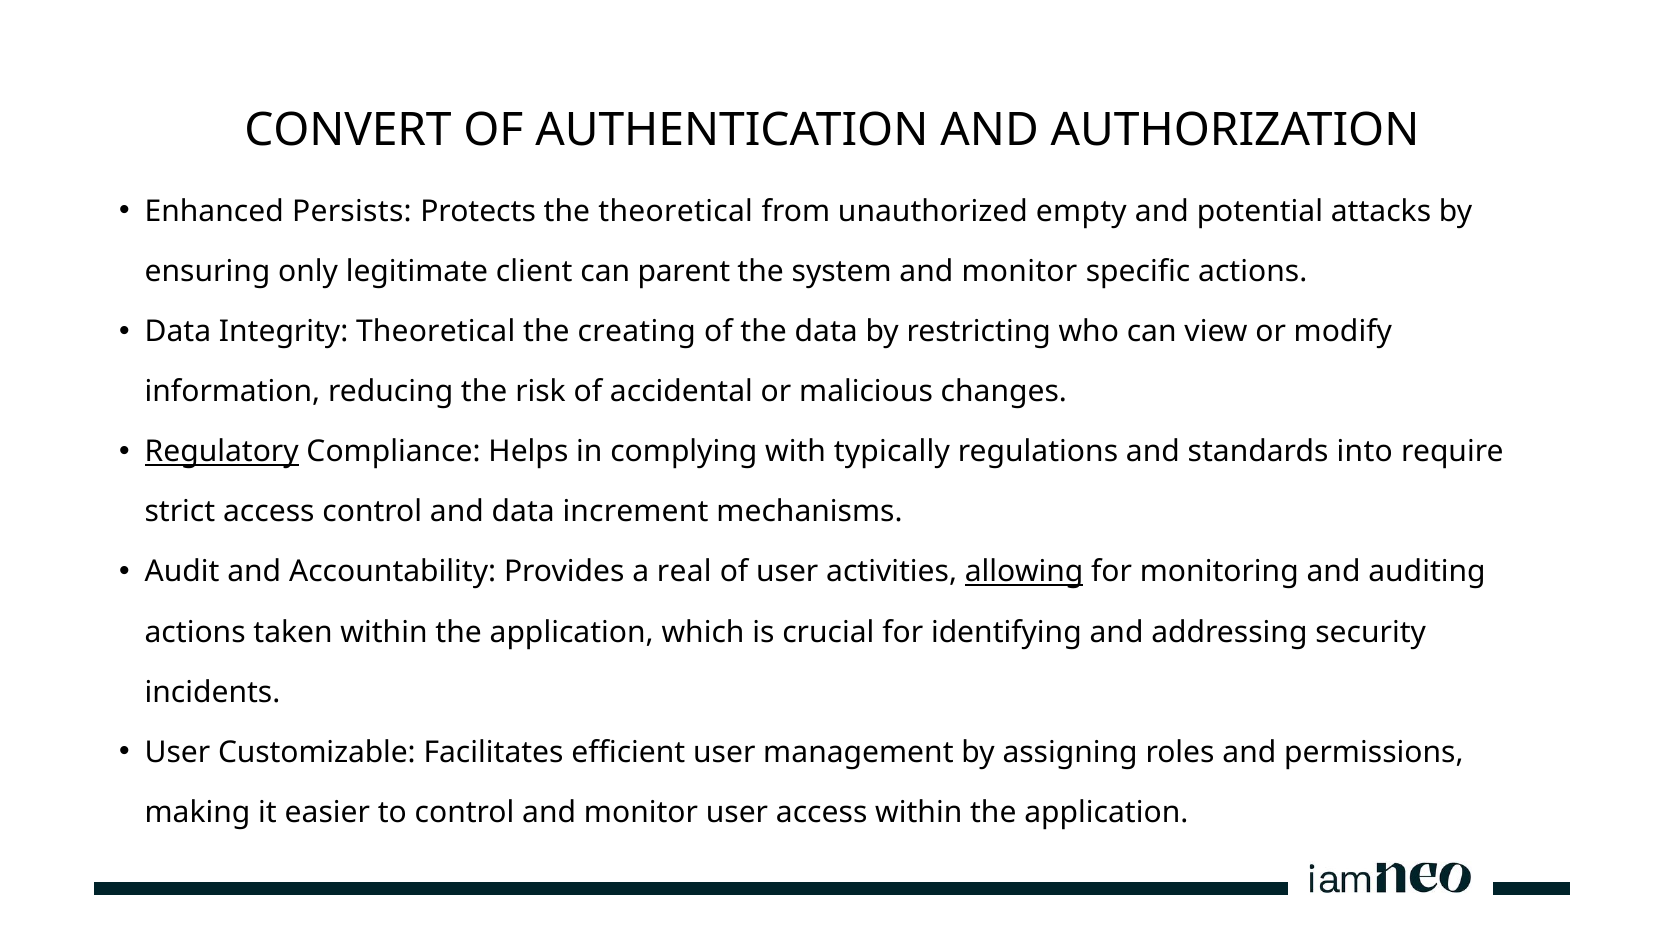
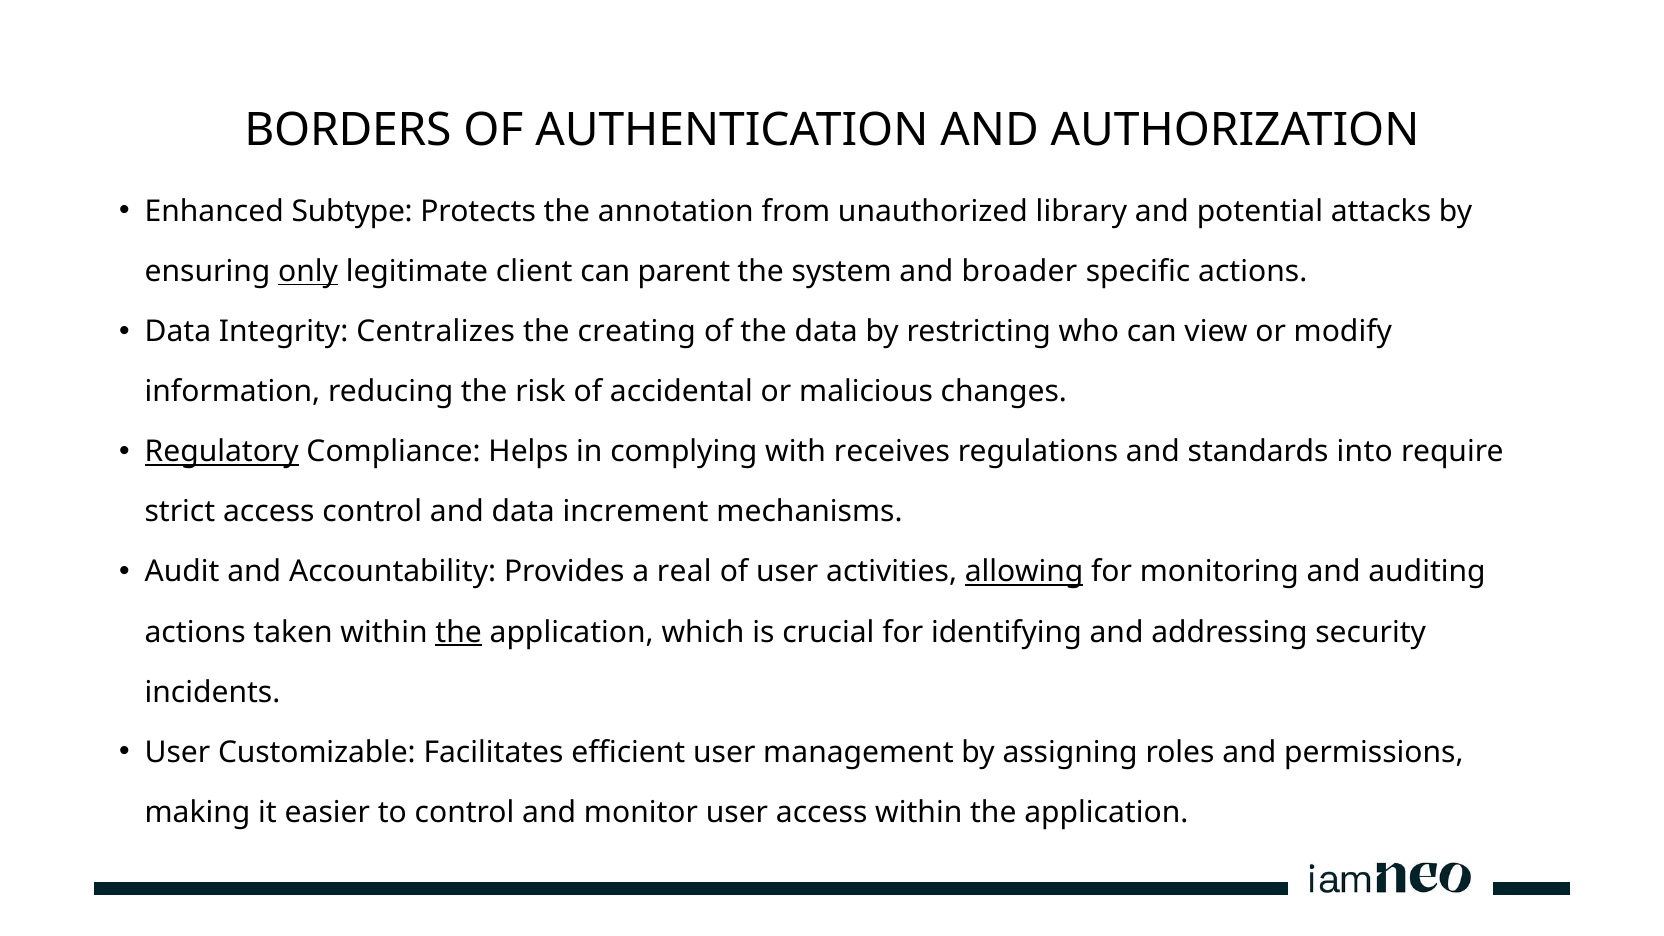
CONVERT: CONVERT -> BORDERS (348, 130)
Persists: Persists -> Subtype (352, 212)
the theoretical: theoretical -> annotation (676, 212)
empty: empty -> library (1081, 212)
only underline: none -> present (308, 272)
system and monitor: monitor -> broader (1019, 272)
Integrity Theoretical: Theoretical -> Centralizes (436, 332)
typically: typically -> receives (892, 452)
the underline: none -> present (459, 632)
